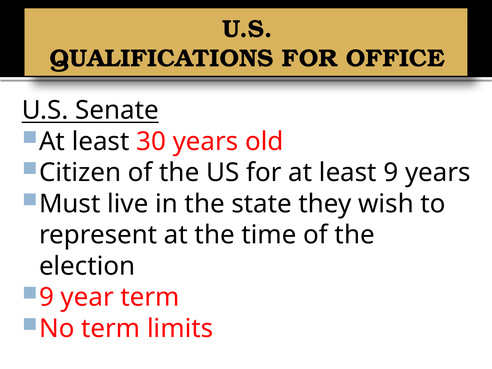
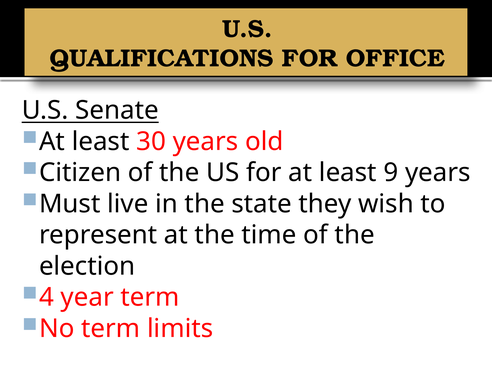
9: 9 -> 4 (46, 297)
